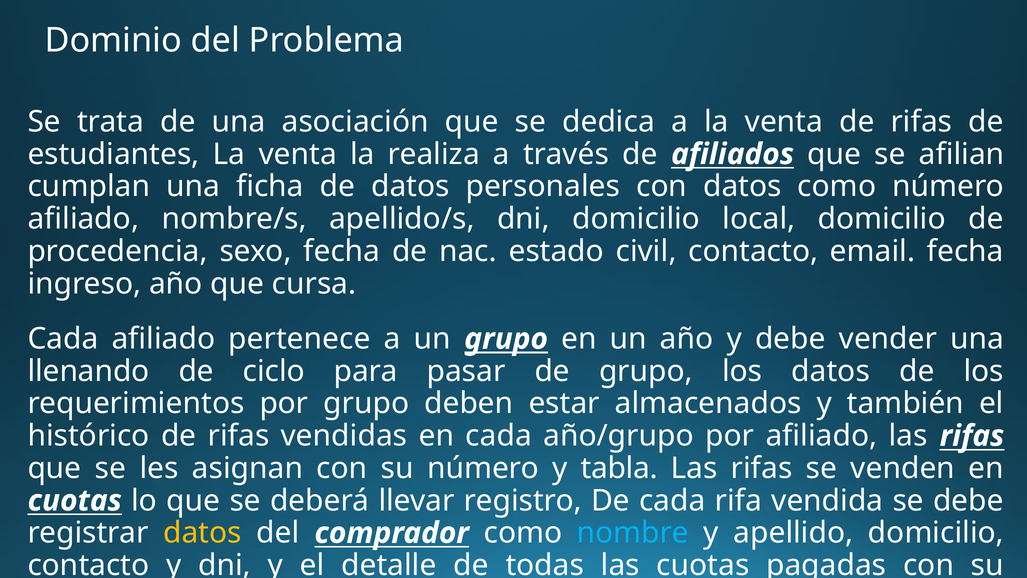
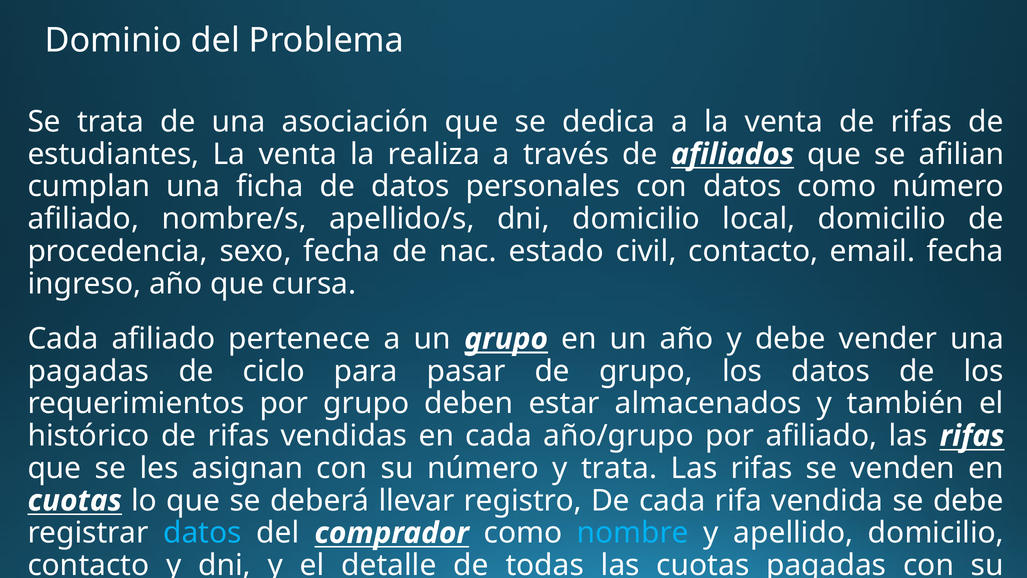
llenando: llenando -> pagadas (88, 371)
y tabla: tabla -> trata (619, 468)
datos colour: yellow -> light blue (202, 533)
